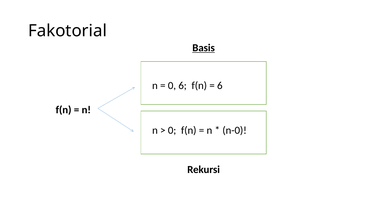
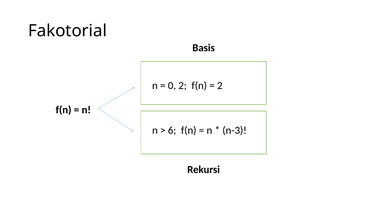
Basis underline: present -> none (204, 48)
0 6: 6 -> 2 (183, 86)
6: 6 -> 2 (220, 86)
0: 0 -> 6 (172, 130)
n-0: n-0 -> n-3 (235, 130)
